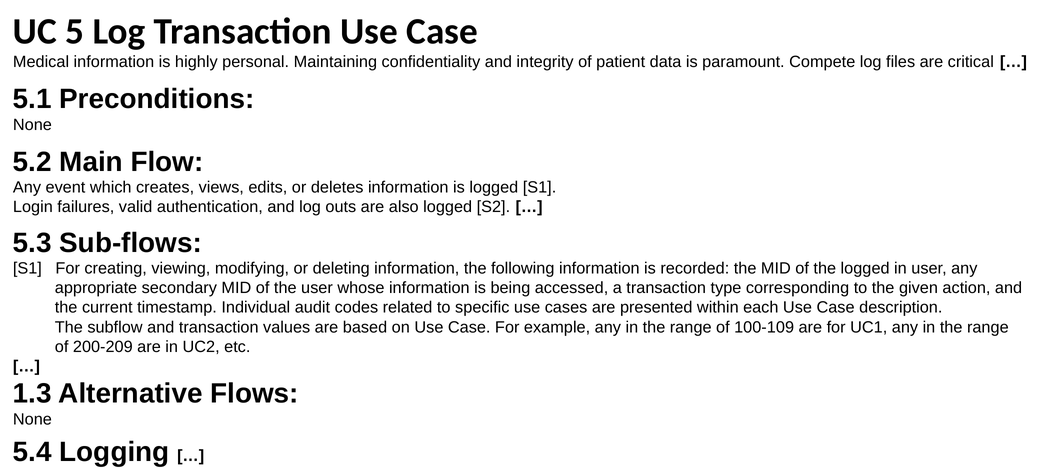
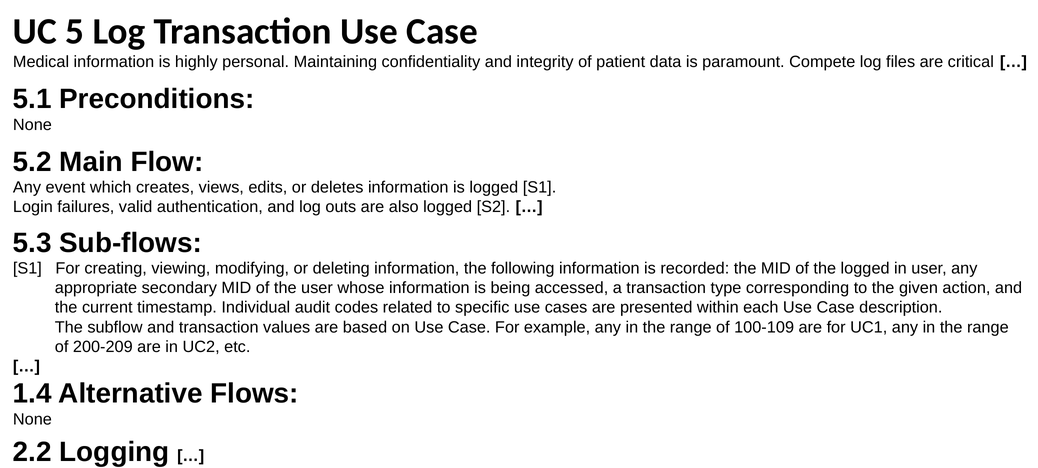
1.3: 1.3 -> 1.4 (32, 394)
5.4: 5.4 -> 2.2 (32, 452)
